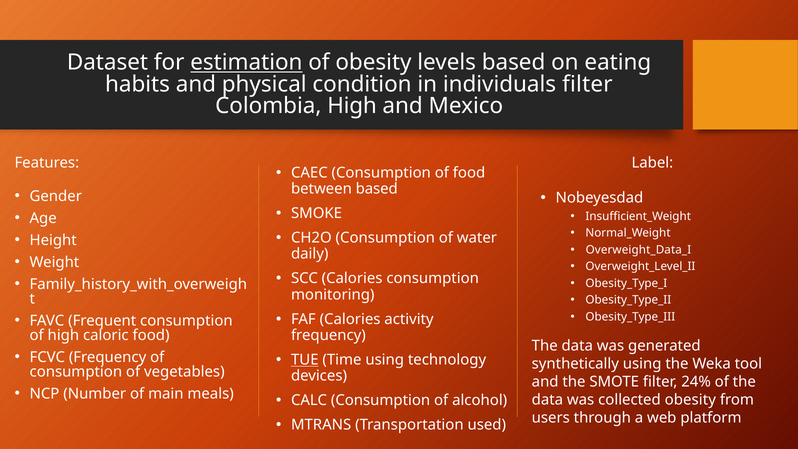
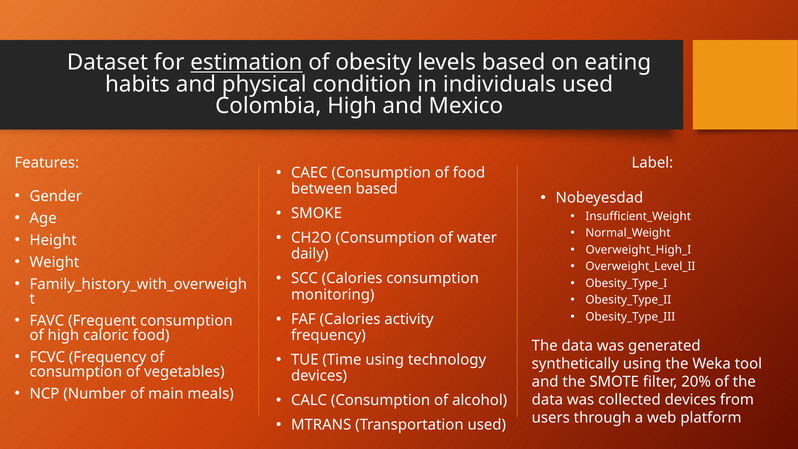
individuals filter: filter -> used (588, 84)
Overweight_Data_I: Overweight_Data_I -> Overweight_High_I (638, 250)
TUE underline: present -> none (305, 360)
24%: 24% -> 20% (696, 382)
collected obesity: obesity -> devices (690, 400)
